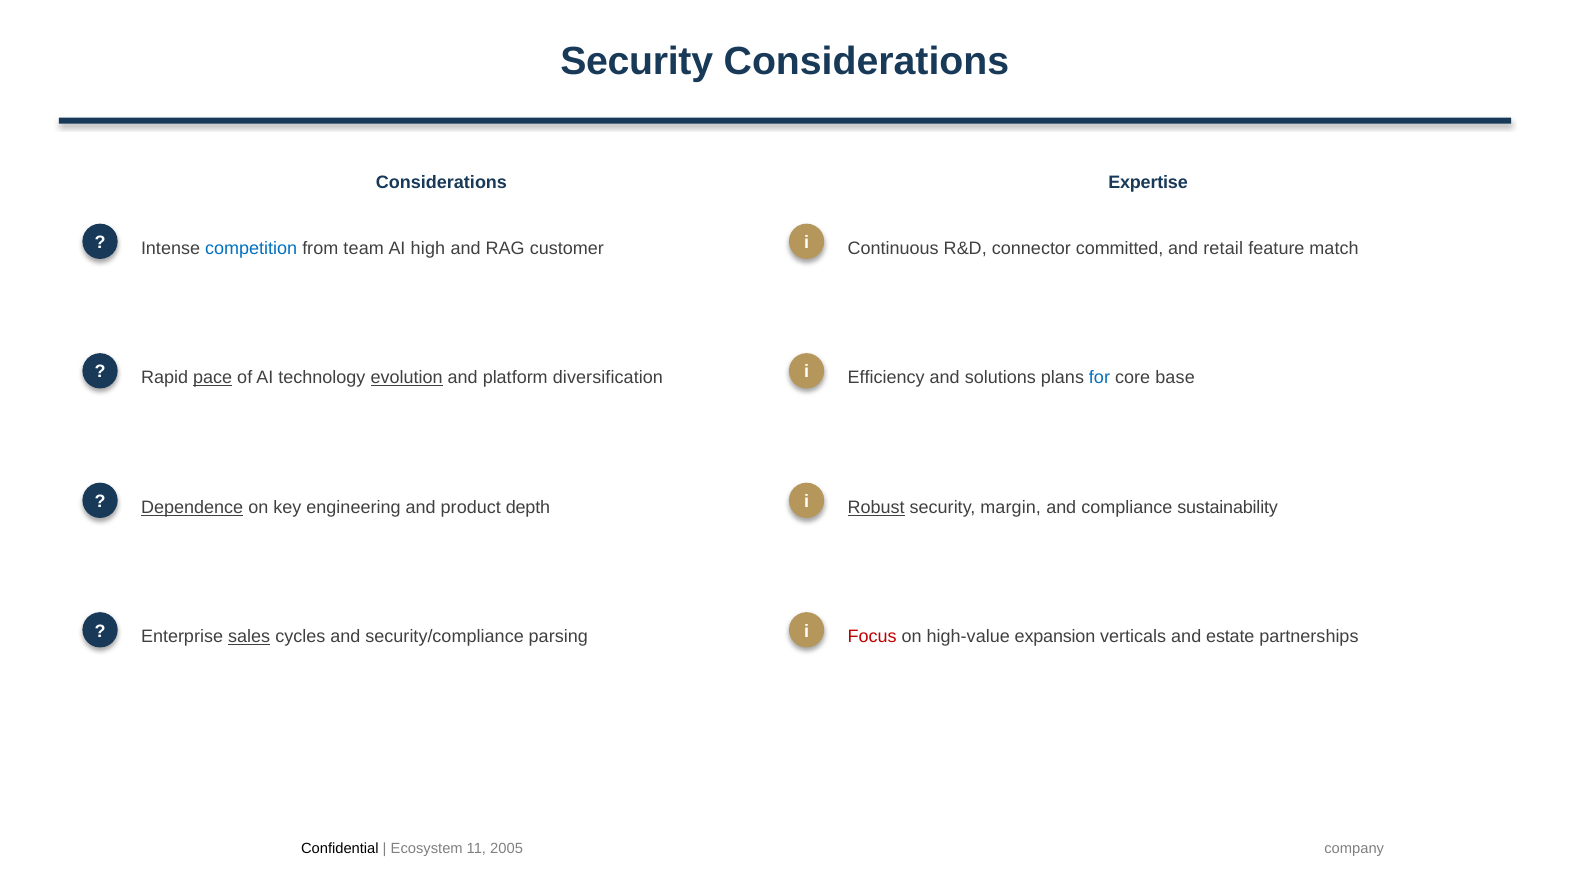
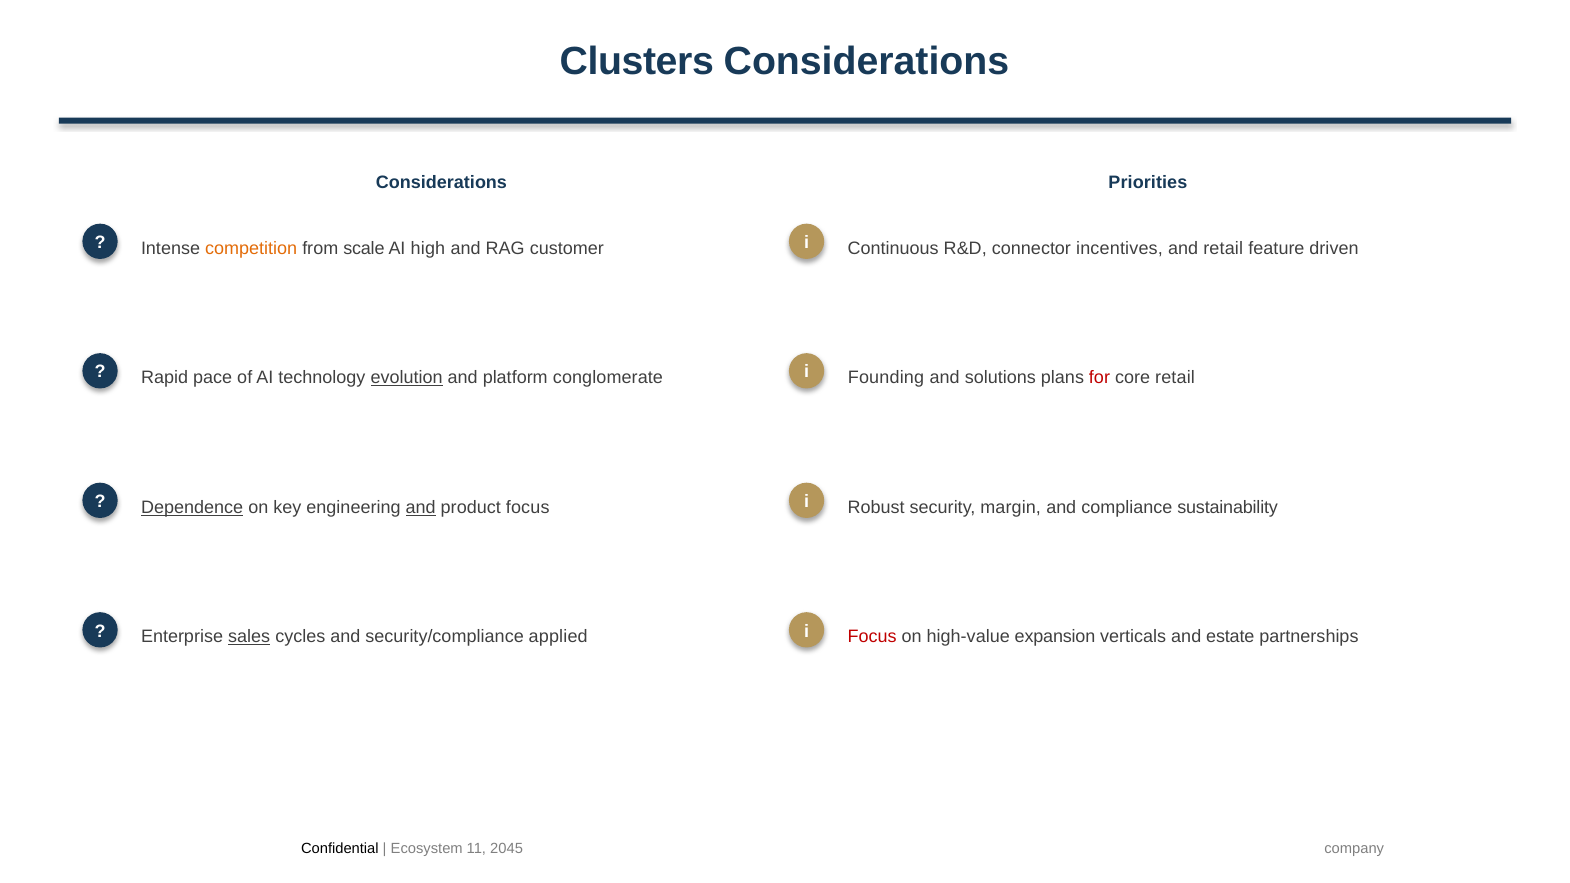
Security: Security -> Clusters (637, 62)
Expertise: Expertise -> Priorities (1148, 183)
competition colour: blue -> orange (251, 248)
team: team -> scale (364, 248)
committed: committed -> incentives (1119, 248)
match: match -> driven (1334, 248)
pace underline: present -> none (213, 378)
diversification: diversification -> conglomerate (608, 378)
Efficiency: Efficiency -> Founding (886, 378)
for colour: blue -> red (1099, 378)
core base: base -> retail (1175, 378)
and underline: none -> present (421, 508)
product depth: depth -> focus (528, 508)
Robust underline: present -> none (876, 508)
parsing: parsing -> applied (558, 637)
2005: 2005 -> 2045 (507, 849)
